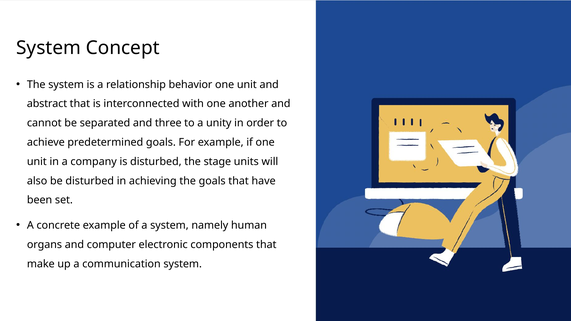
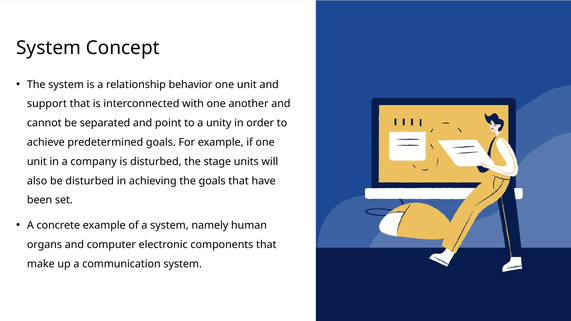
abstract: abstract -> support (47, 104)
three: three -> point (168, 123)
